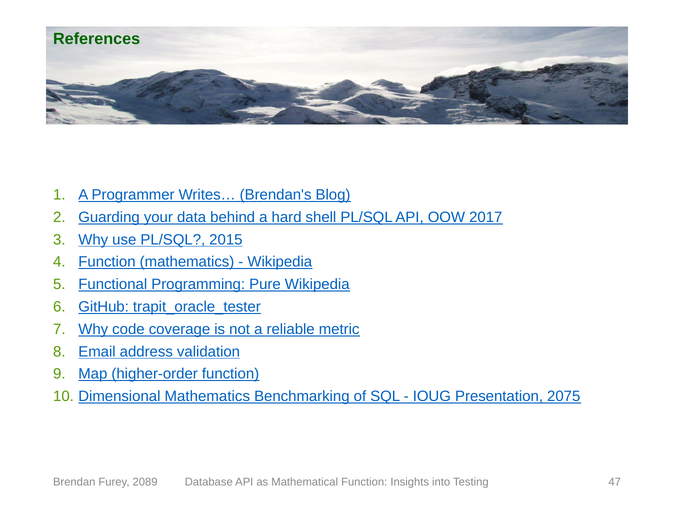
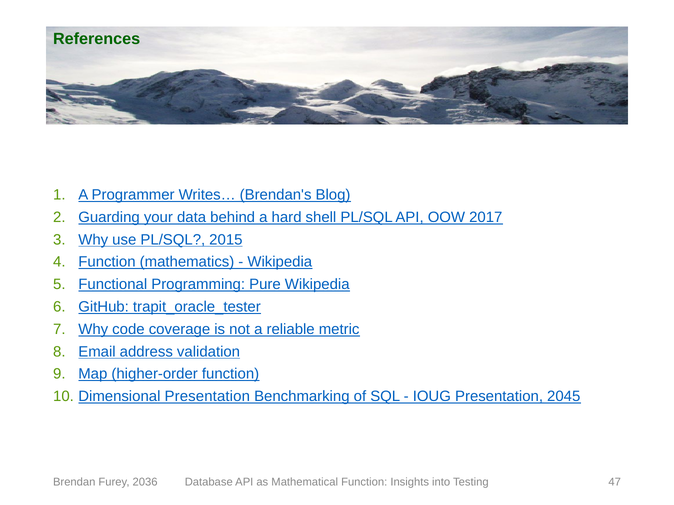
Dimensional Mathematics: Mathematics -> Presentation (207, 397)
2075: 2075 -> 2045 (564, 397)
2089: 2089 -> 2036 (145, 483)
